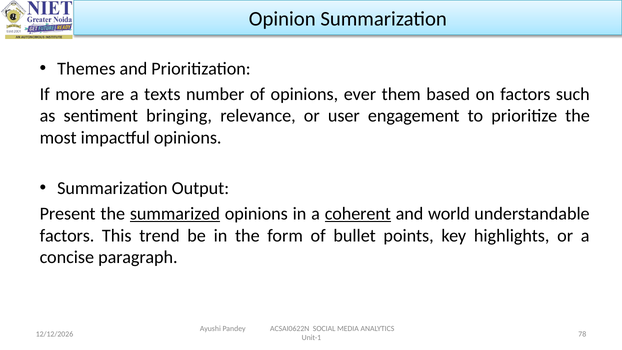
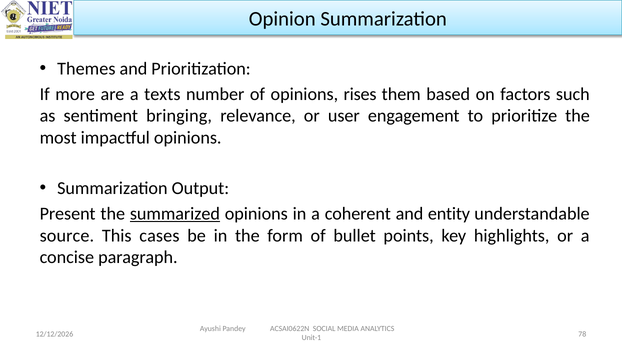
ever: ever -> rises (360, 94)
coherent underline: present -> none (358, 214)
world: world -> entity (449, 214)
factors: factors -> source (67, 236)
trend: trend -> cases (159, 236)
